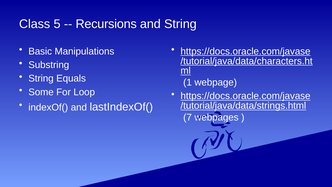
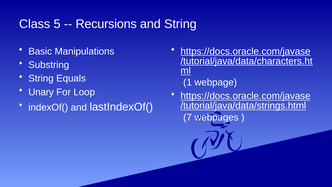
Some: Some -> Unary (41, 92)
